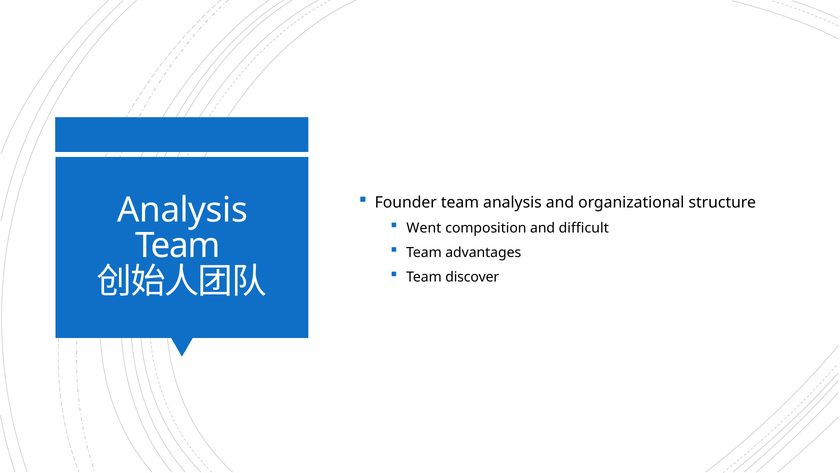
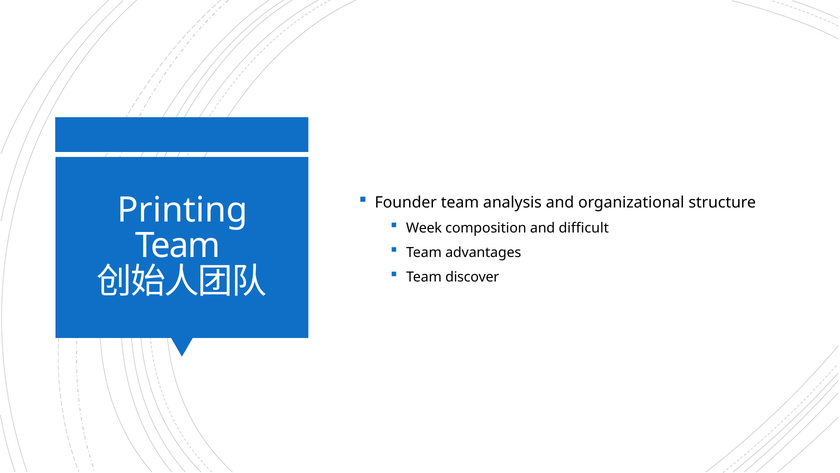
Analysis: Analysis -> Printing (182, 210)
Went: Went -> Week (424, 228)
